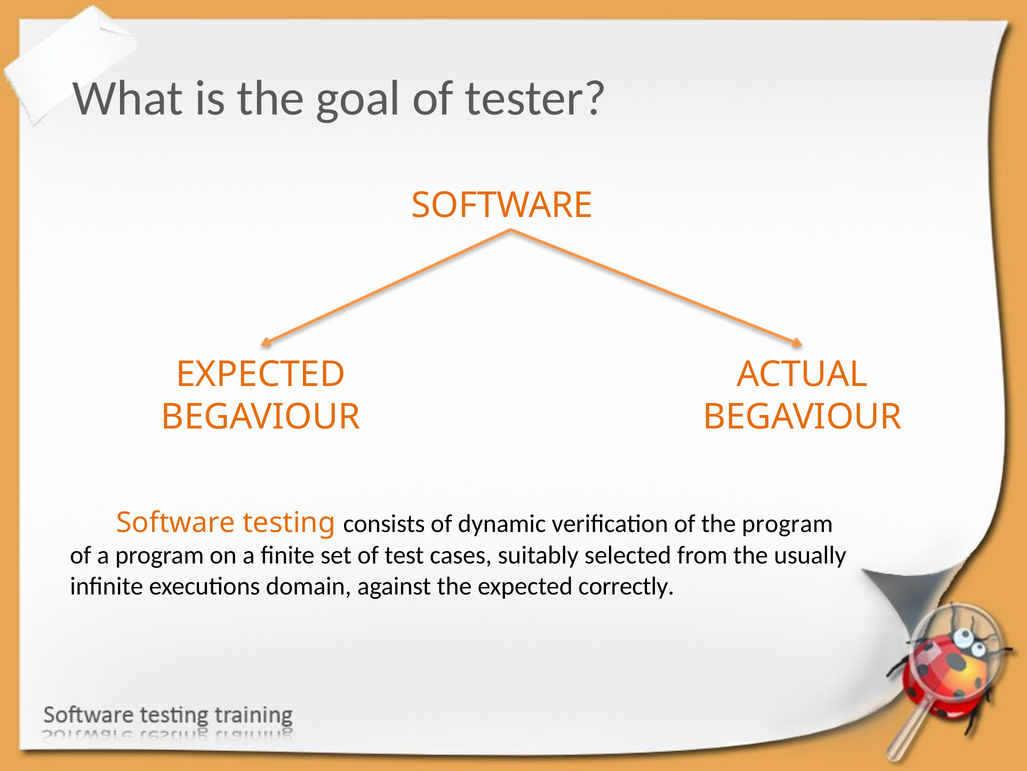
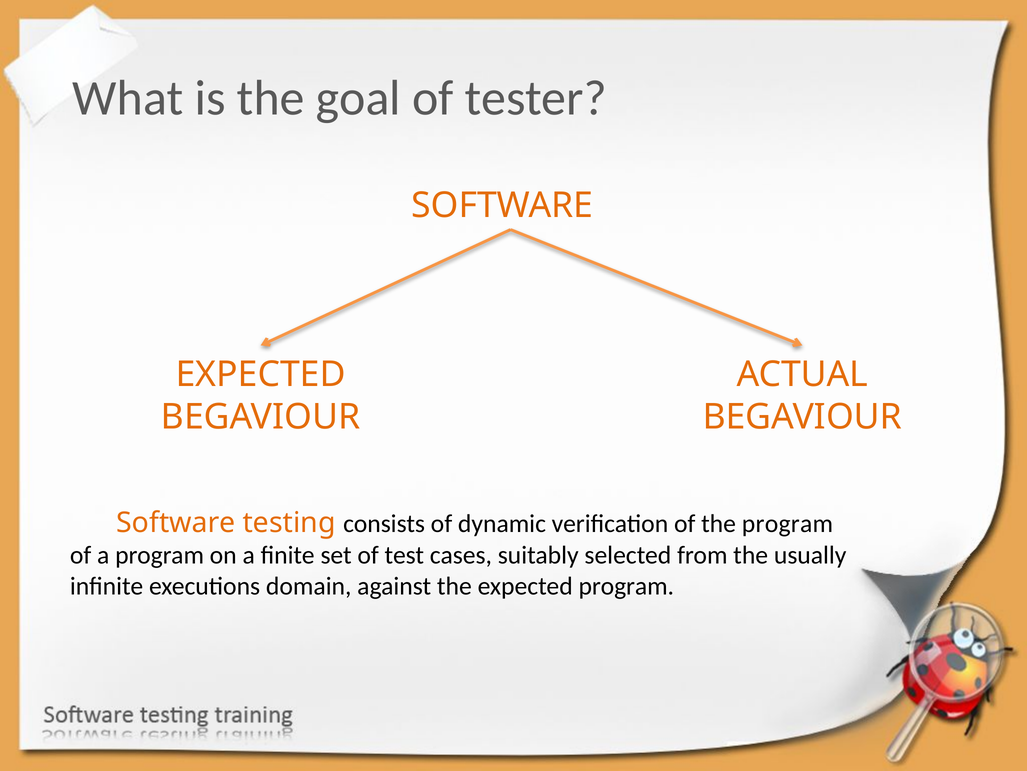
expected correctly: correctly -> program (626, 586)
